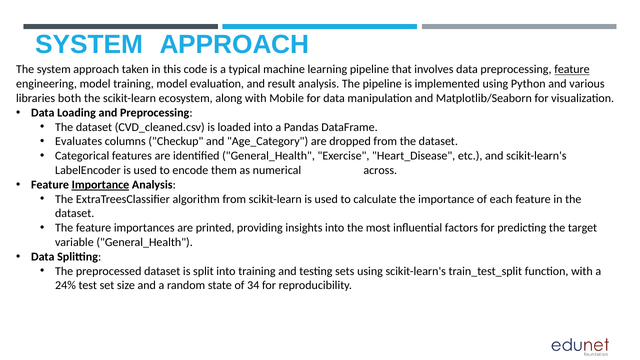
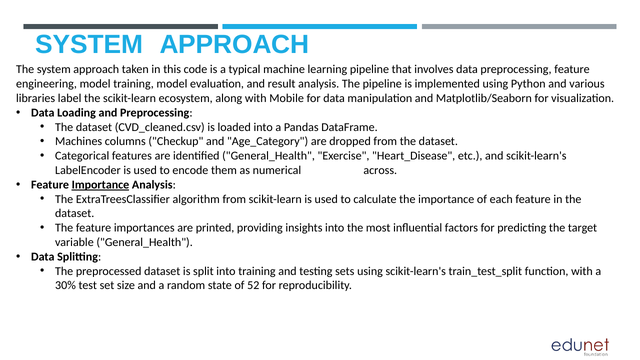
feature underline: present -> none (572, 70)
both: both -> label (70, 98)
Evaluates: Evaluates -> Machines (79, 142)
24%: 24% -> 30% (65, 286)
34: 34 -> 52 (253, 286)
